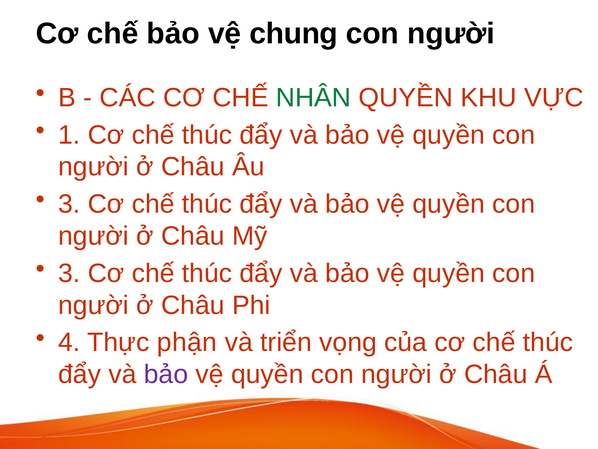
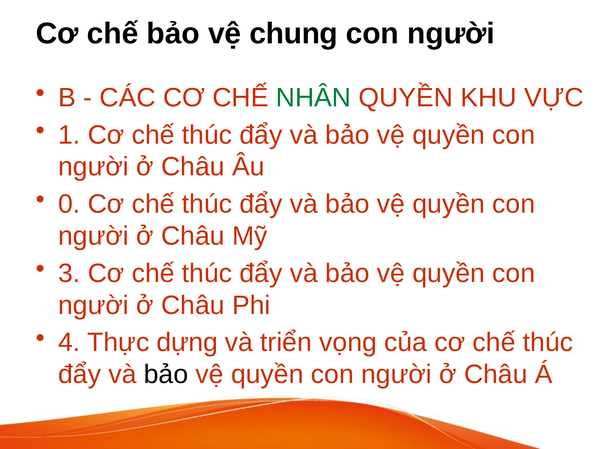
3: 3 -> 0 (69, 204)
phận: phận -> dựng (187, 342)
bảo colour: purple -> black (166, 374)
